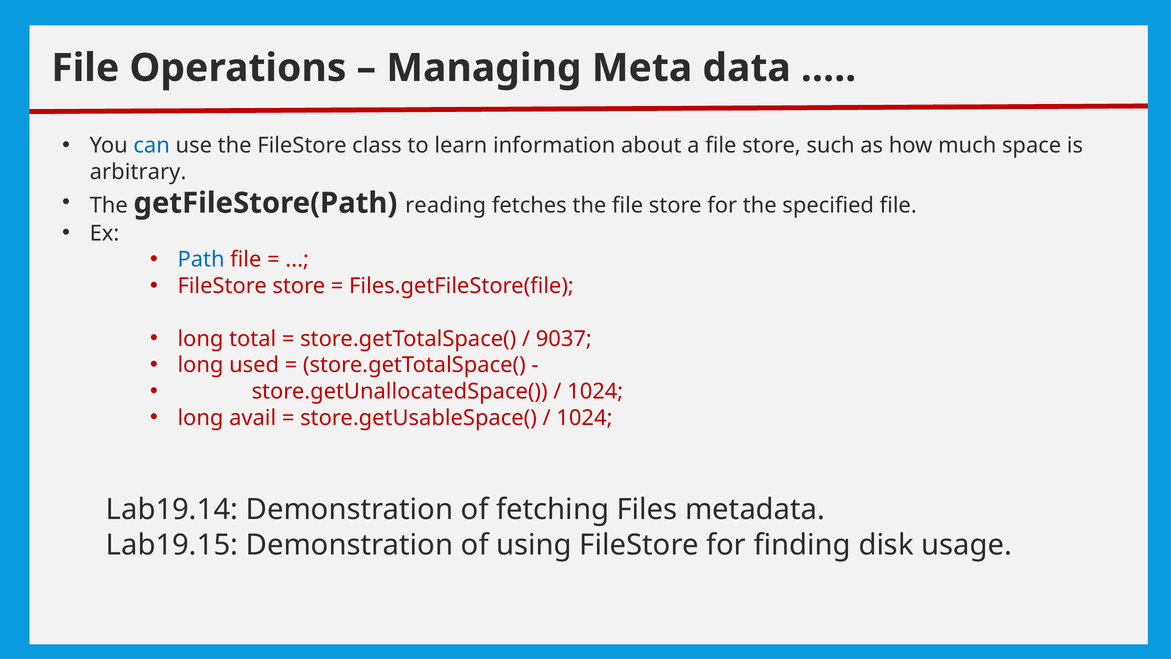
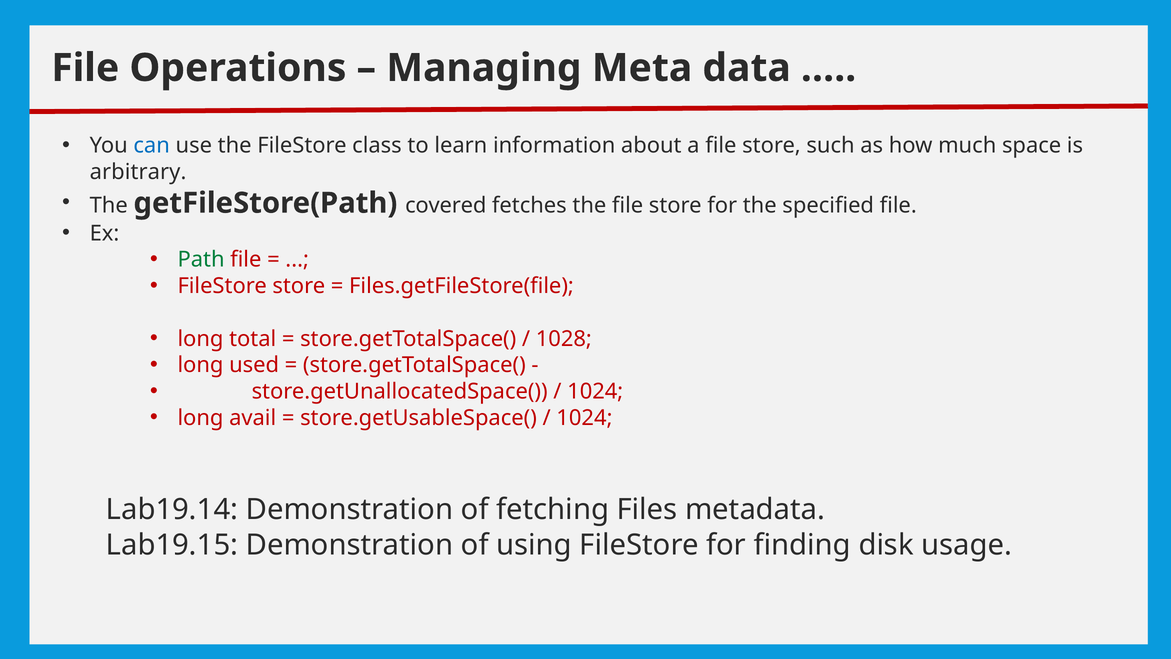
reading: reading -> covered (446, 205)
Path colour: blue -> green (201, 260)
9037: 9037 -> 1028 (564, 339)
